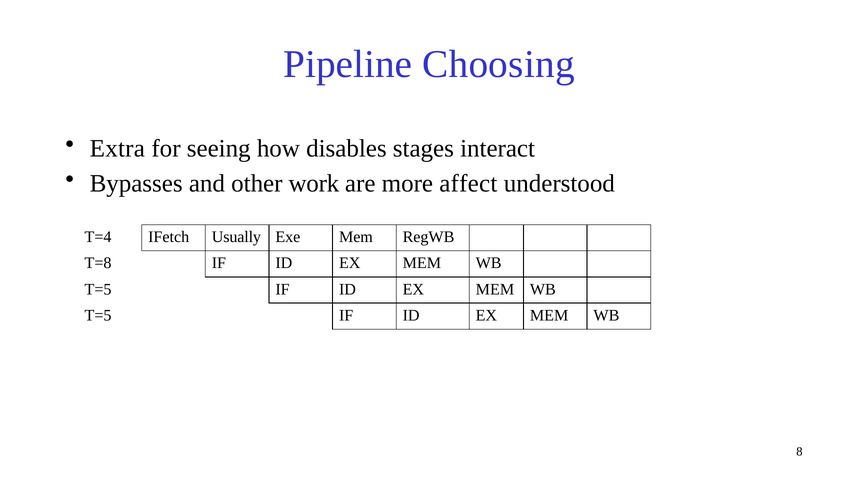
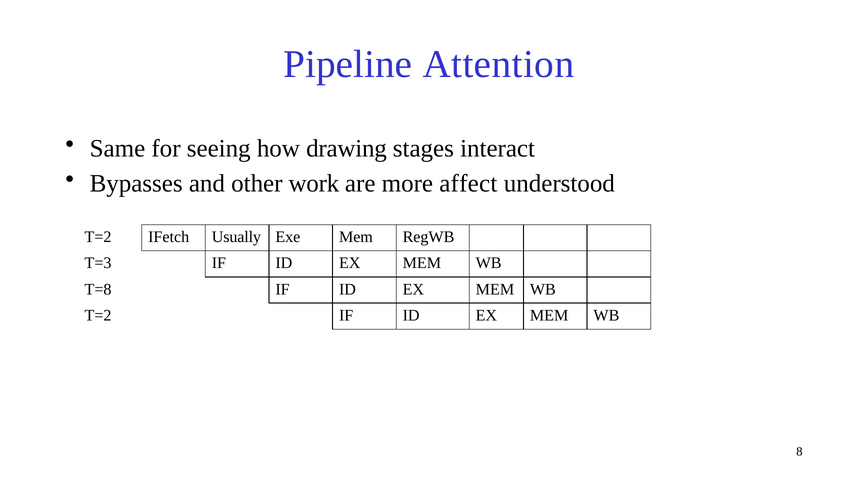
Choosing: Choosing -> Attention (498, 64)
Extra: Extra -> Same (117, 149)
disables: disables -> drawing (347, 149)
T=4: T=4 -> T=2 (98, 237)
T=8: T=8 -> T=3 (98, 263)
T=5: T=5 -> T=8 (98, 289)
T=5: T=5 -> T=2 (98, 315)
